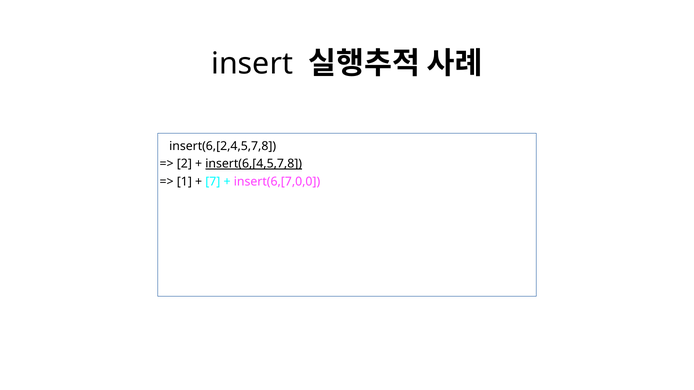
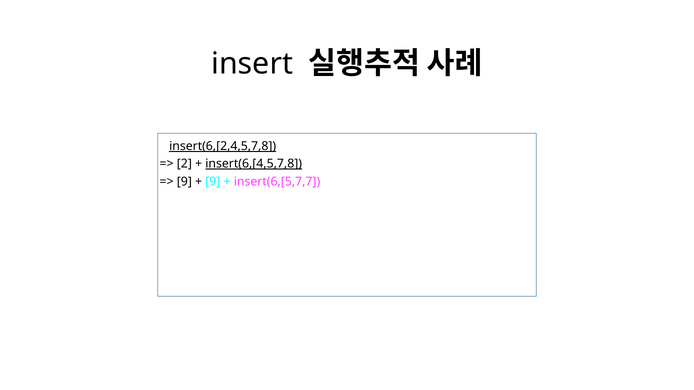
insert(6,[2,4,5,7,8 underline: none -> present (223, 146)
1: 1 -> 9 (184, 182)
7: 7 -> 9 (213, 182)
insert(6,[7,0,0: insert(6,[7,0,0 -> insert(6,[5,7,7 (277, 182)
